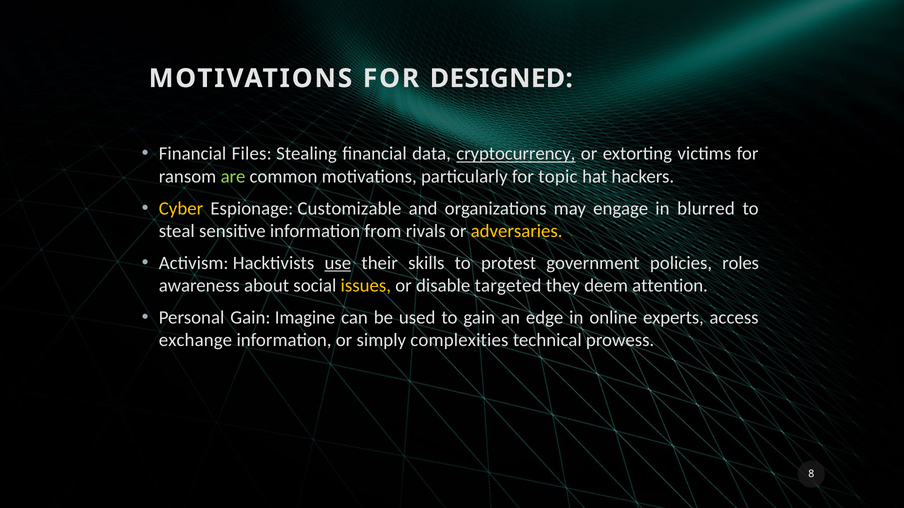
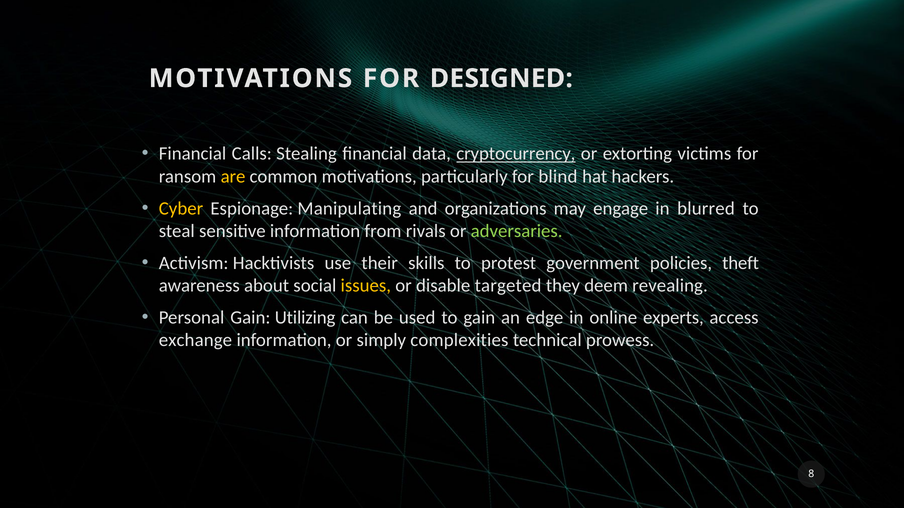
Files: Files -> Calls (252, 154)
are colour: light green -> yellow (233, 177)
topic: topic -> blind (558, 177)
Customizable: Customizable -> Manipulating (349, 209)
adversaries colour: yellow -> light green (517, 231)
use underline: present -> none (338, 263)
roles: roles -> theft (741, 263)
attention: attention -> revealing (670, 286)
Imagine: Imagine -> Utilizing (305, 318)
